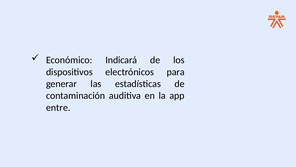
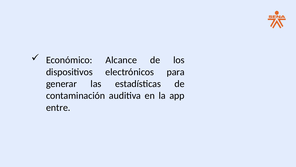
Indicará: Indicará -> Alcance (121, 60)
